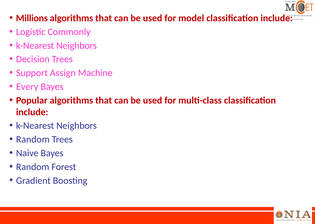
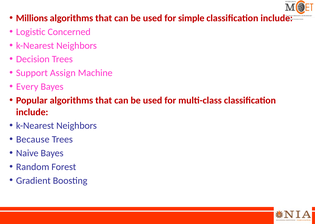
model: model -> simple (191, 18)
Commonly: Commonly -> Concerned (69, 32)
Random: Random -> Because (33, 140)
